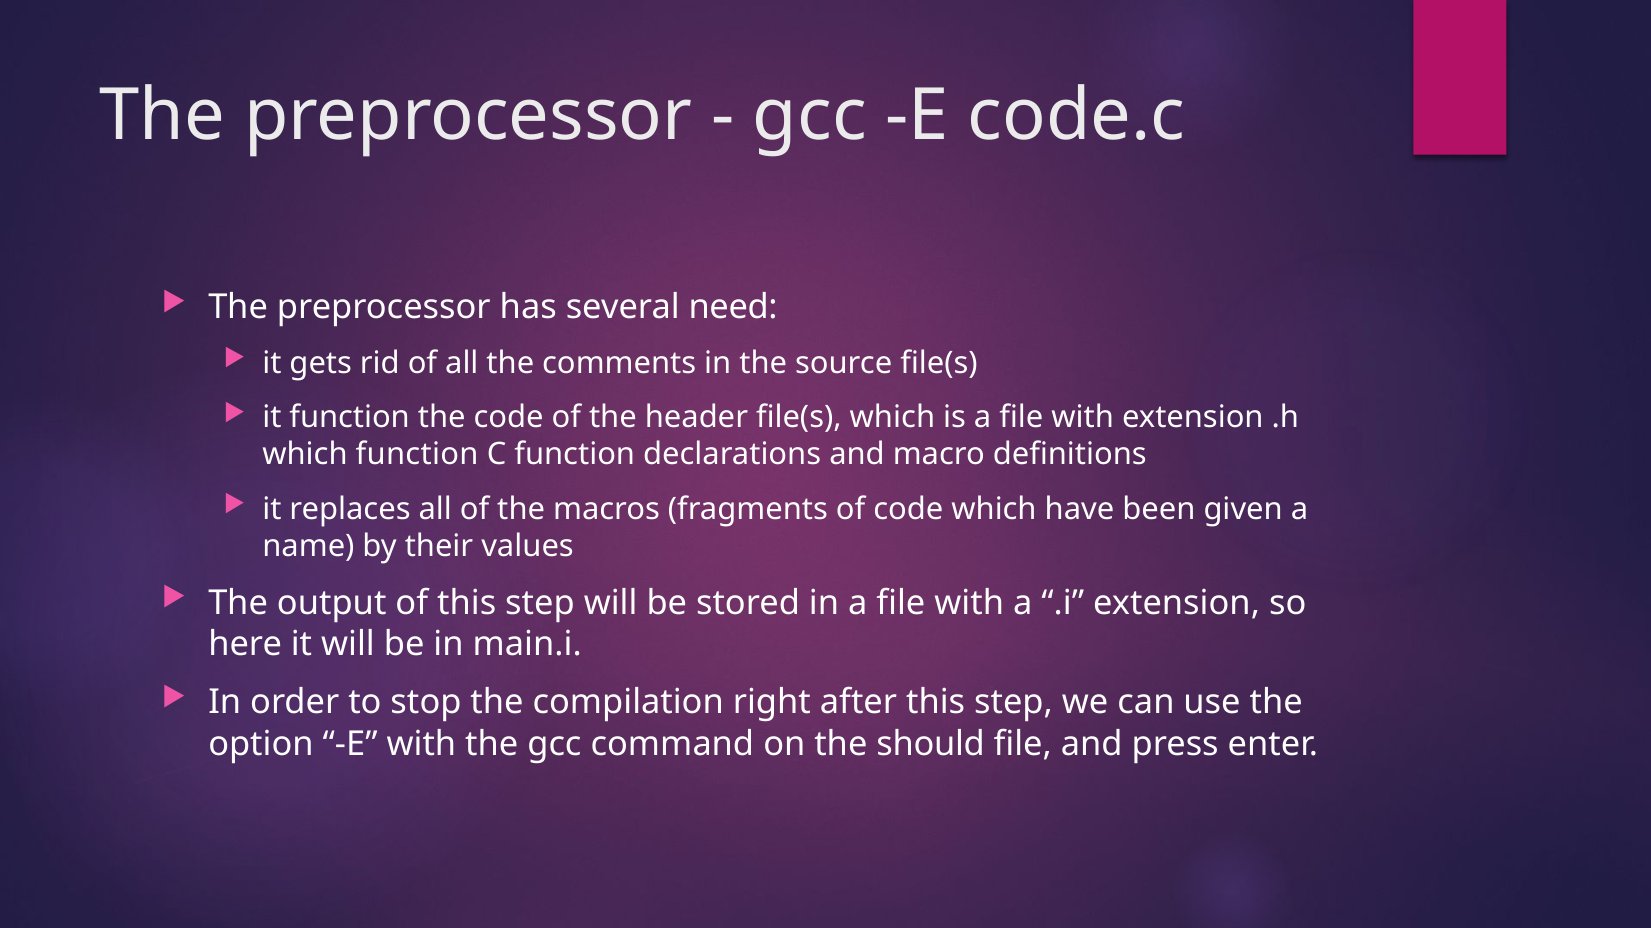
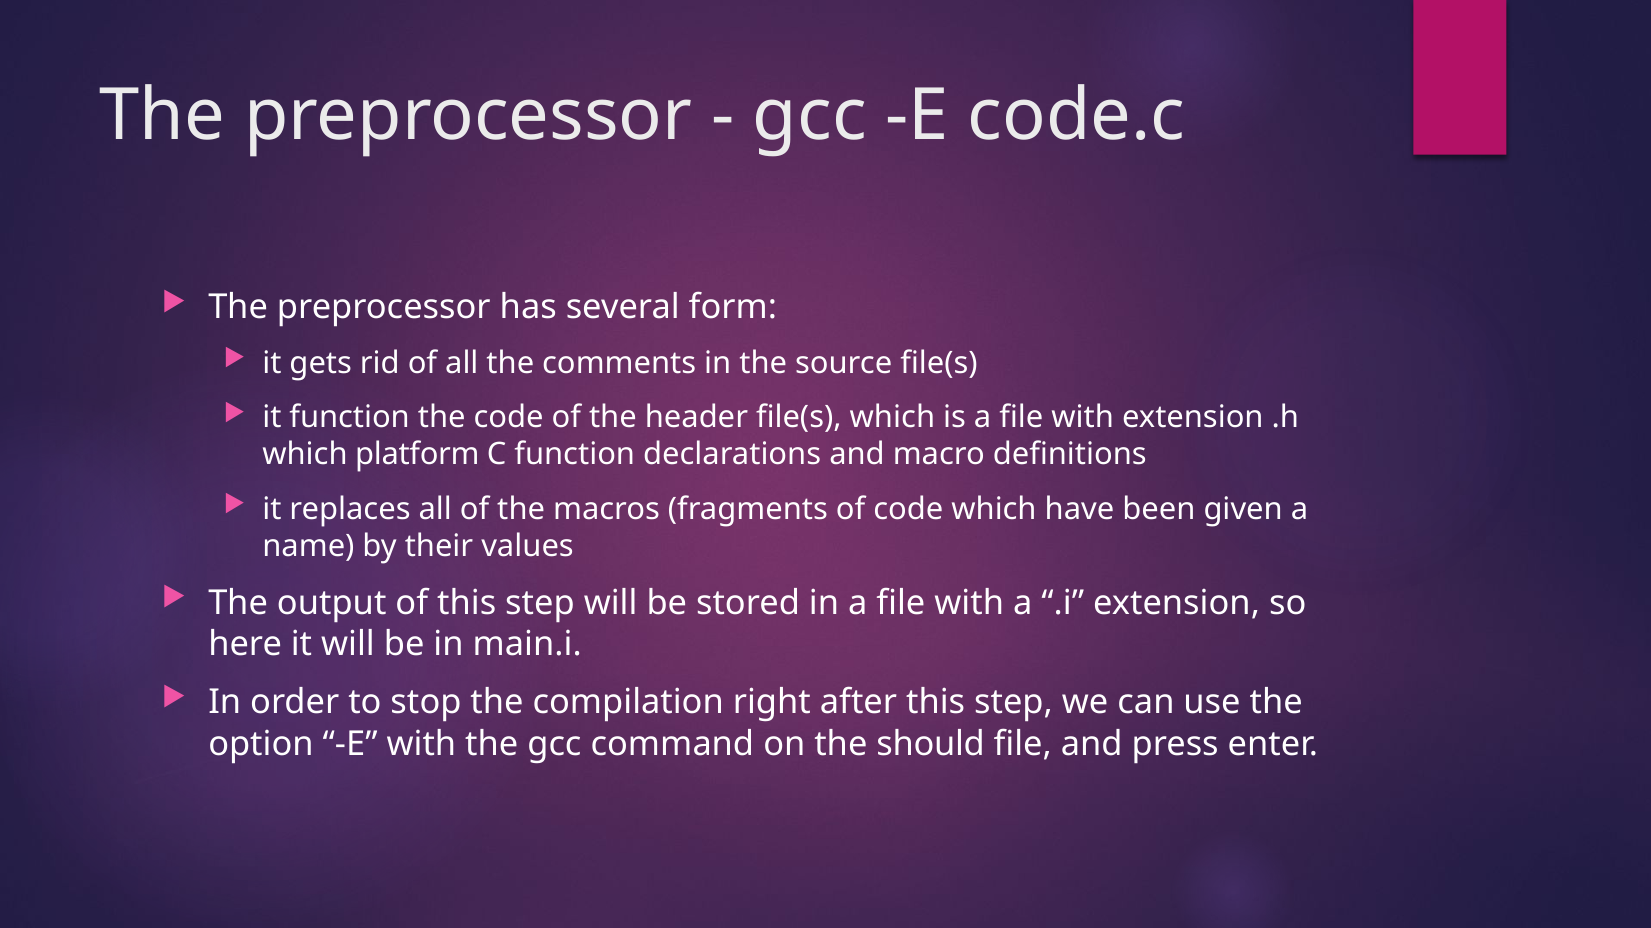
need: need -> form (733, 307)
which function: function -> platform (417, 455)
